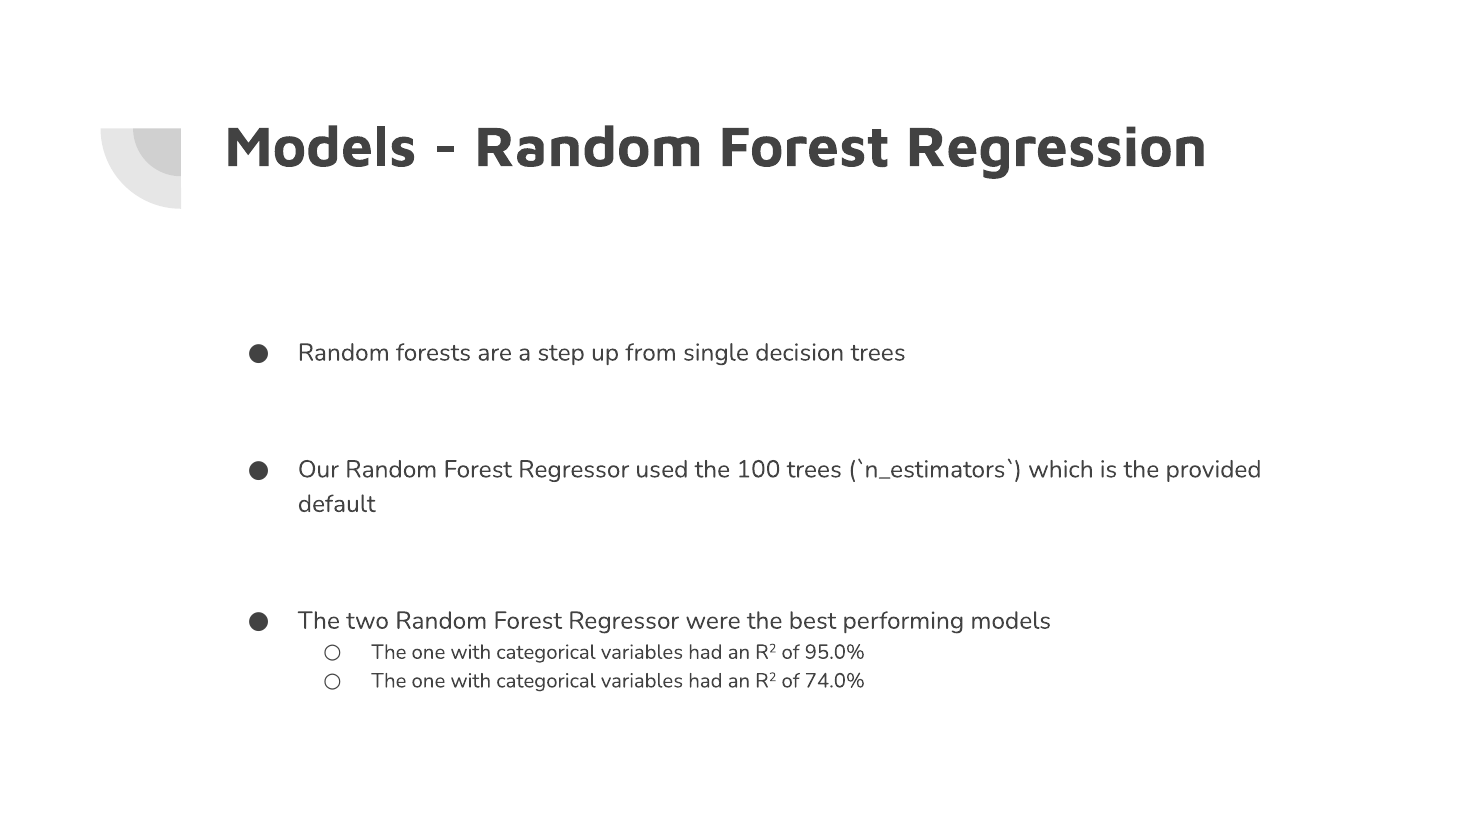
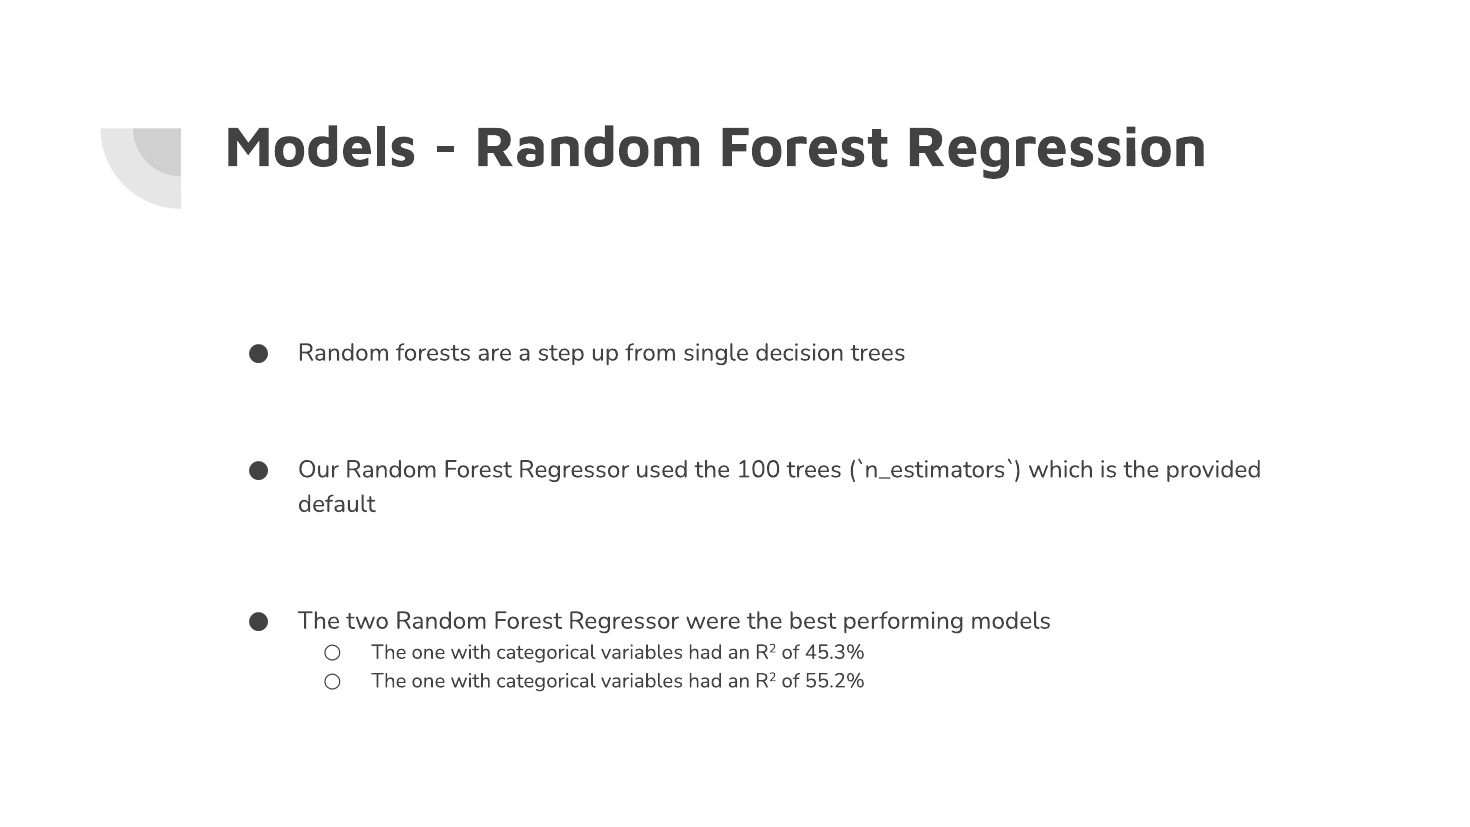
95.0%: 95.0% -> 45.3% (835, 652)
74.0%: 74.0% -> 55.2% (835, 681)
